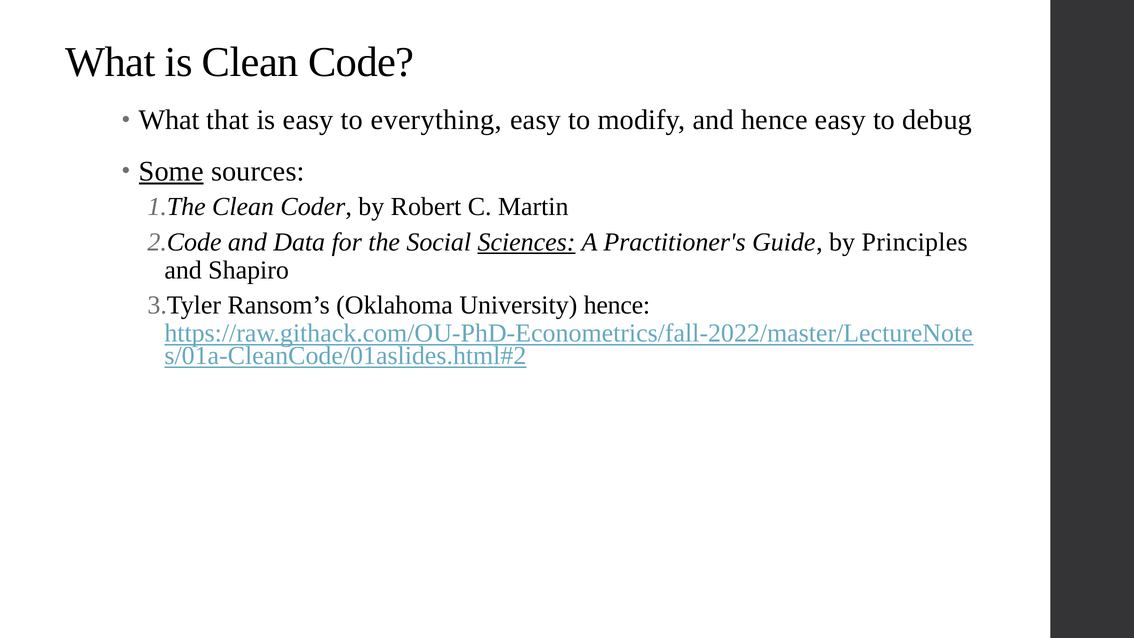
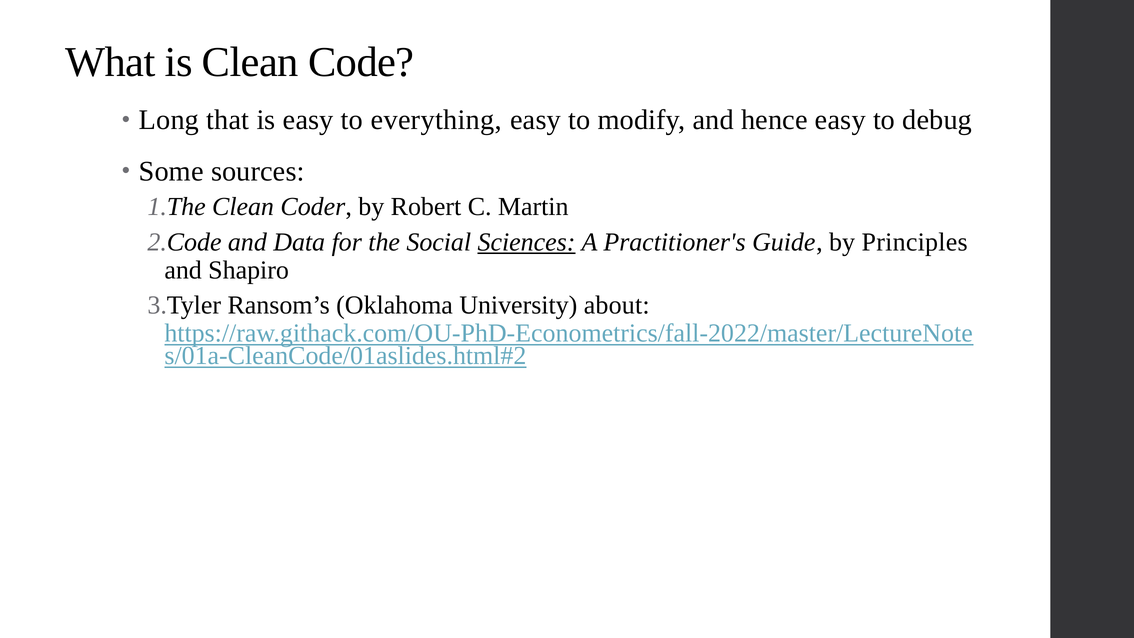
What: What -> Long (169, 120)
Some underline: present -> none (171, 171)
University hence: hence -> about (617, 305)
